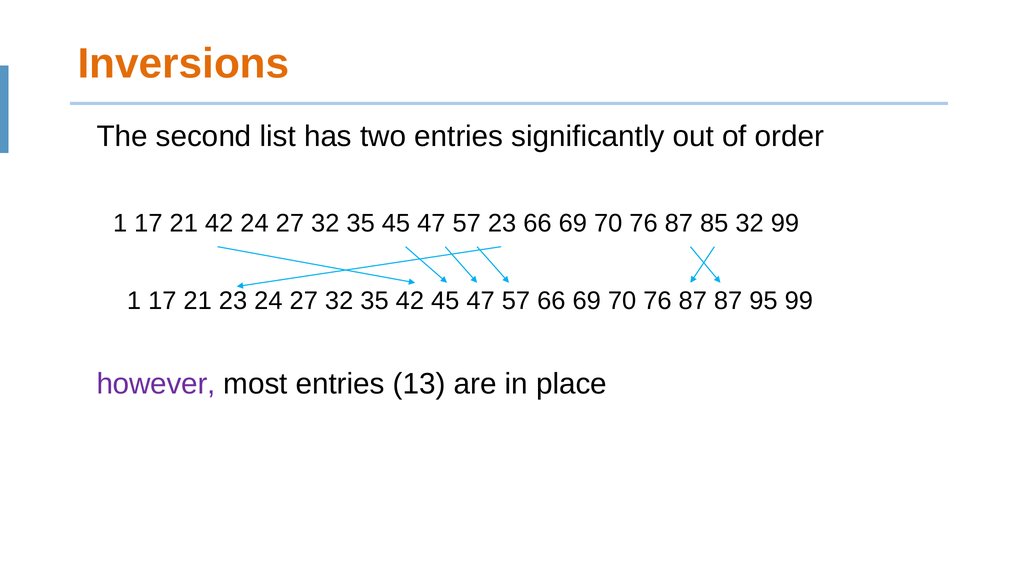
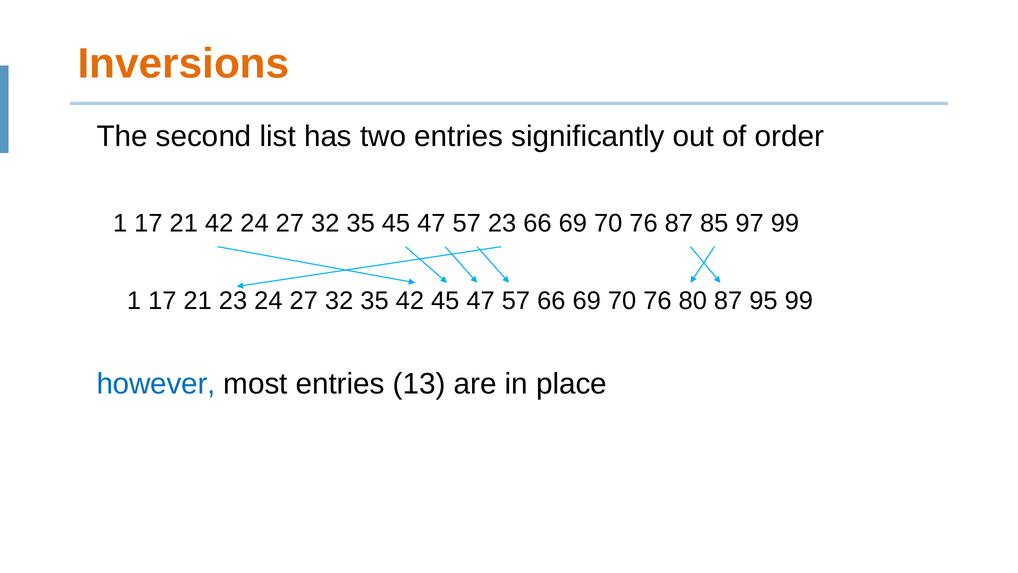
85 32: 32 -> 97 (750, 223)
87: 87 -> 80 (693, 300)
however colour: purple -> blue (156, 383)
